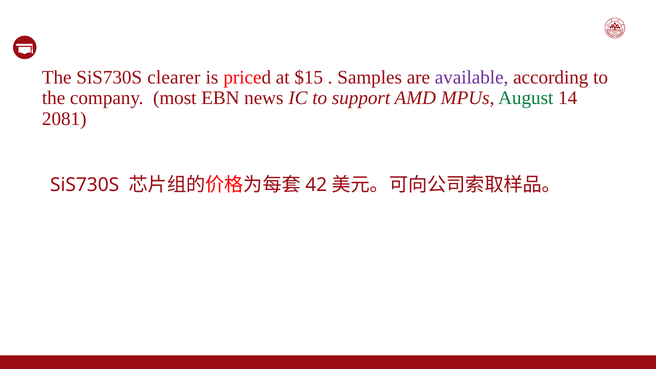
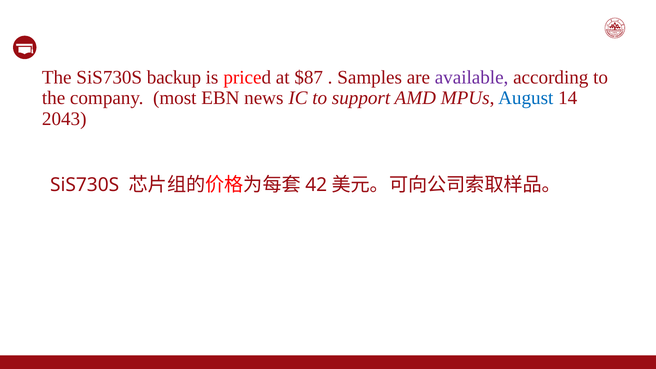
clearer: clearer -> backup (174, 77)
$15: $15 -> $87 (309, 77)
August colour: green -> blue (526, 98)
2081: 2081 -> 2043 (64, 119)
